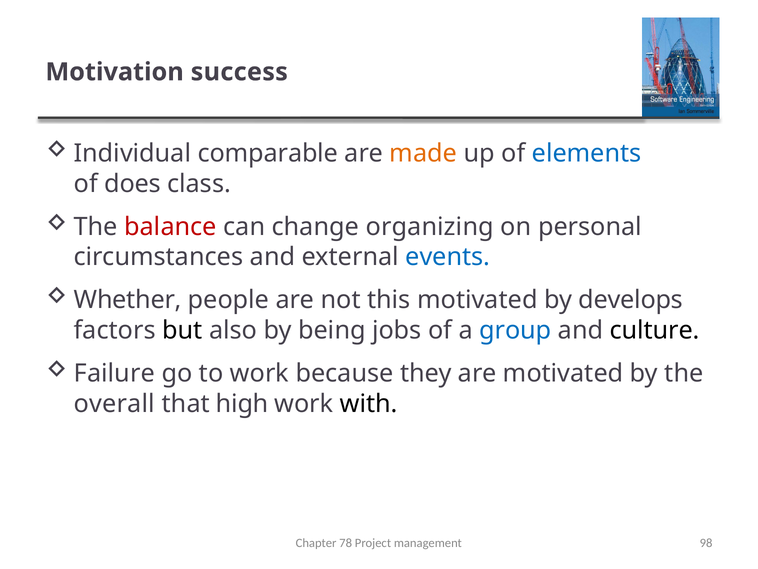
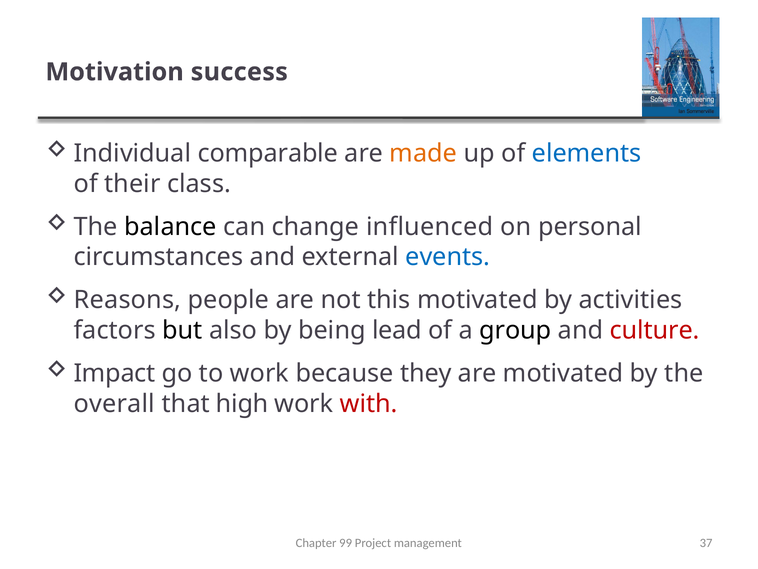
does: does -> their (132, 184)
balance colour: red -> black (170, 227)
organizing: organizing -> influenced (430, 227)
Whether: Whether -> Reasons (127, 300)
develops: develops -> activities (631, 300)
jobs: jobs -> lead (397, 330)
group colour: blue -> black (515, 330)
culture colour: black -> red (655, 330)
Failure: Failure -> Impact (115, 373)
with colour: black -> red (369, 403)
78: 78 -> 99 (346, 543)
98: 98 -> 37 (706, 543)
